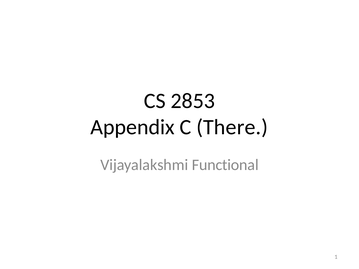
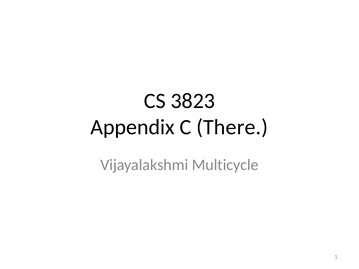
2853: 2853 -> 3823 (193, 101)
Functional: Functional -> Multicycle (225, 165)
